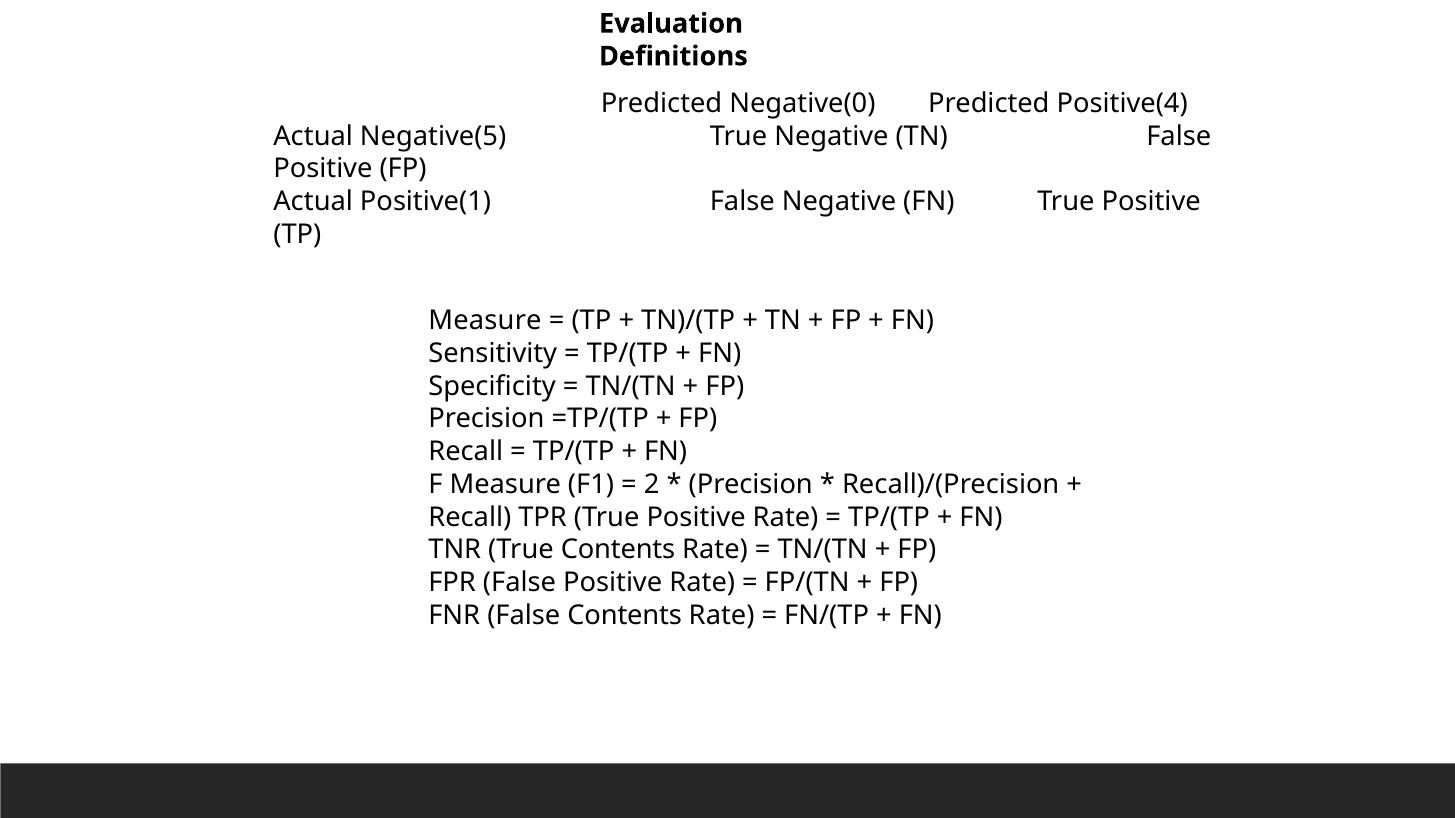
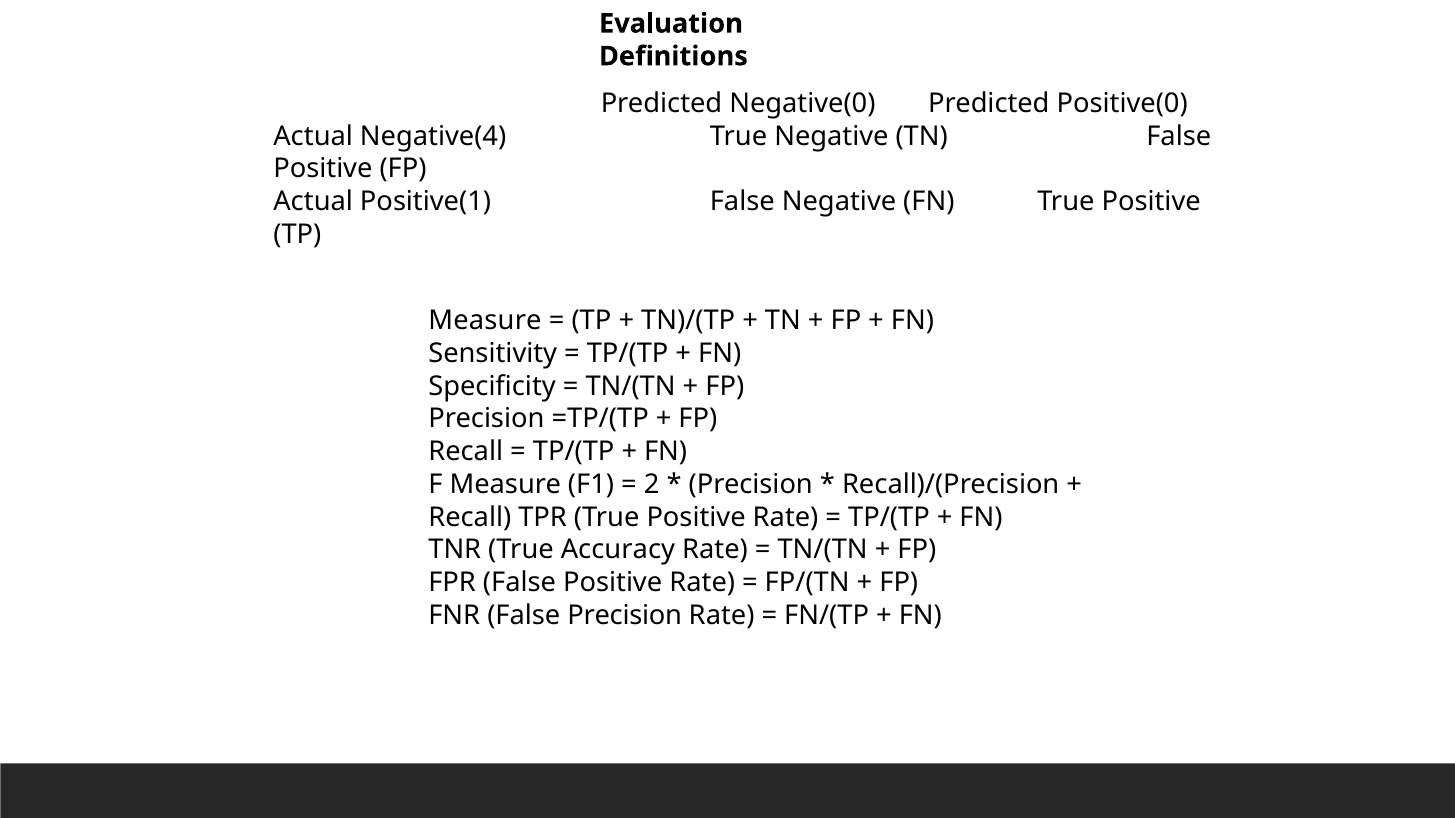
Positive(4: Positive(4 -> Positive(0 (1122, 104)
Negative(5: Negative(5 -> Negative(4 (433, 136)
True Contents: Contents -> Accuracy (618, 550)
False Contents: Contents -> Precision (625, 615)
